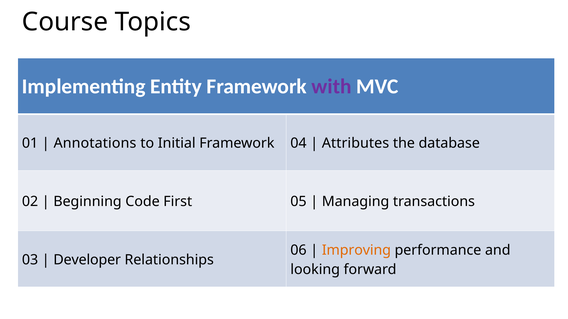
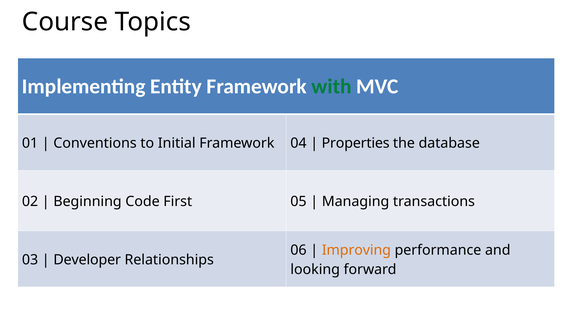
with colour: purple -> green (332, 86)
Annotations: Annotations -> Conventions (95, 143)
Attributes: Attributes -> Properties (356, 143)
